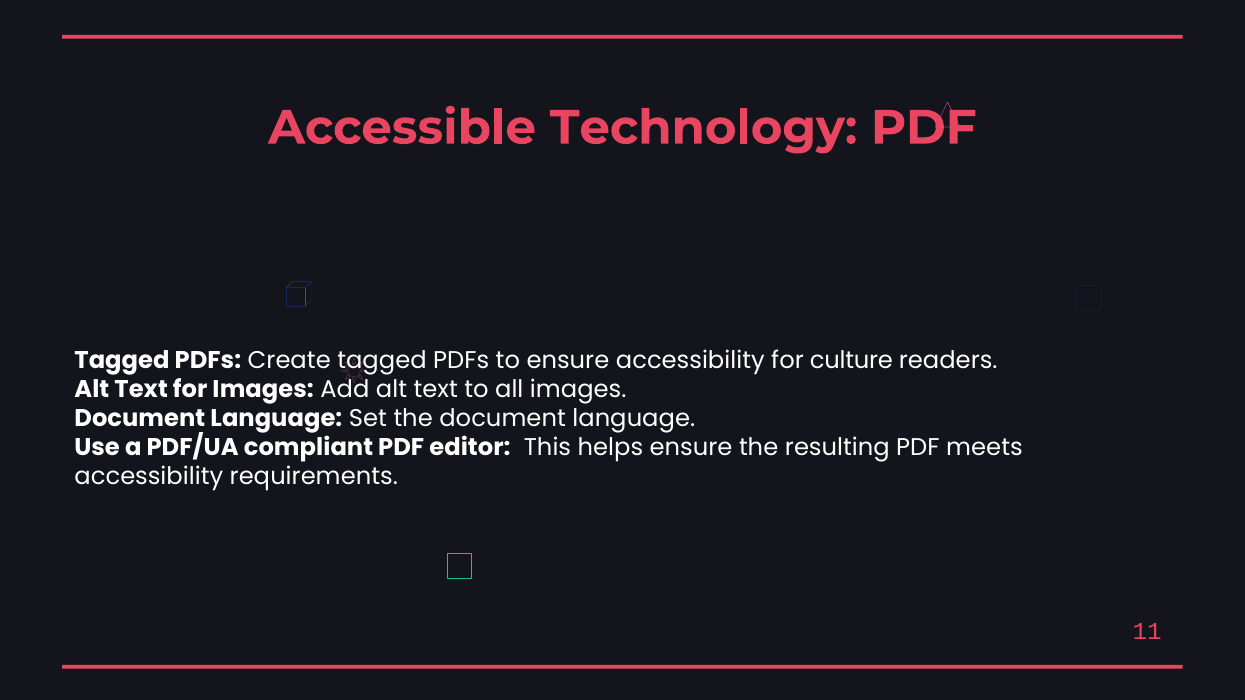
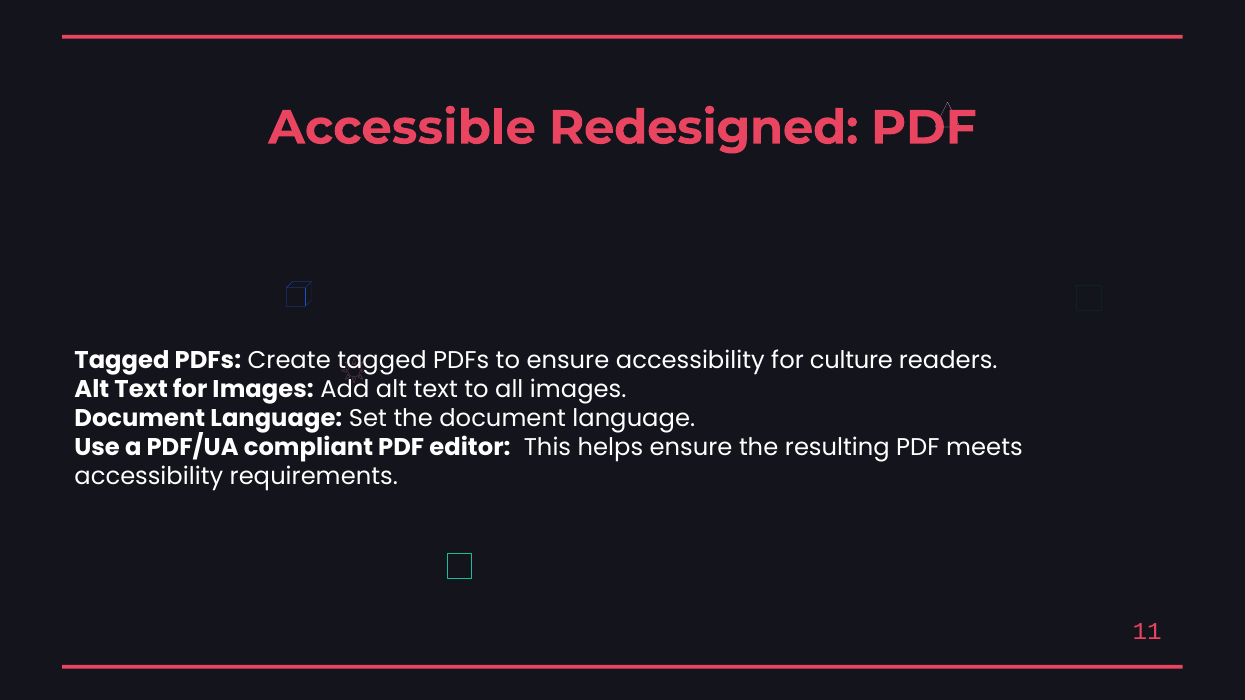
Technology: Technology -> Redesigned (704, 128)
